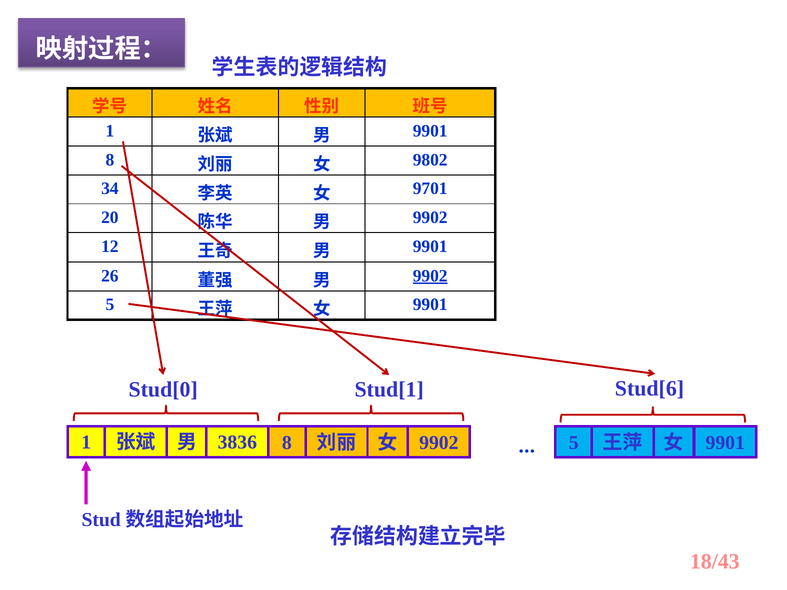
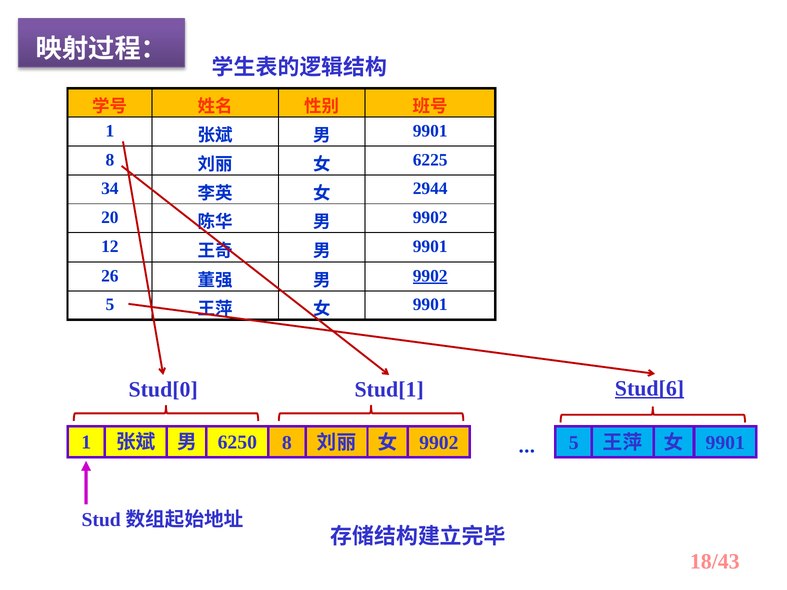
9802: 9802 -> 6225 (430, 160)
9701: 9701 -> 2944 (430, 189)
Stud[6 underline: none -> present (649, 389)
3836: 3836 -> 6250 (237, 443)
